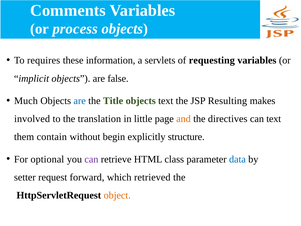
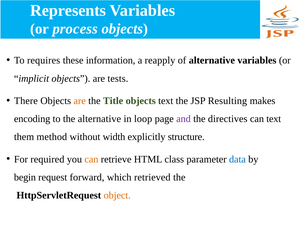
Comments: Comments -> Represents (68, 11)
servlets: servlets -> reapply (160, 60)
of requesting: requesting -> alternative (212, 60)
false: false -> tests (118, 78)
Much: Much -> There (26, 101)
are colour: blue -> orange (80, 101)
involved: involved -> encoding (32, 119)
the translation: translation -> alternative (99, 119)
little: little -> loop (143, 119)
and colour: orange -> purple (184, 119)
contain: contain -> method (52, 137)
begin: begin -> width (114, 137)
optional: optional -> required (47, 159)
can colour: purple -> orange (91, 159)
setter: setter -> begin (25, 177)
